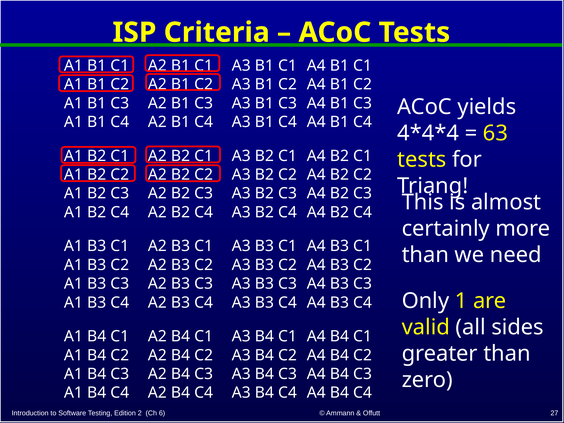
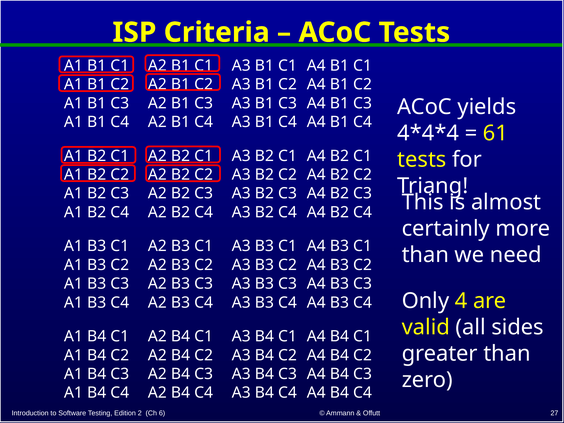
63: 63 -> 61 (496, 133)
1: 1 -> 4 (461, 301)
